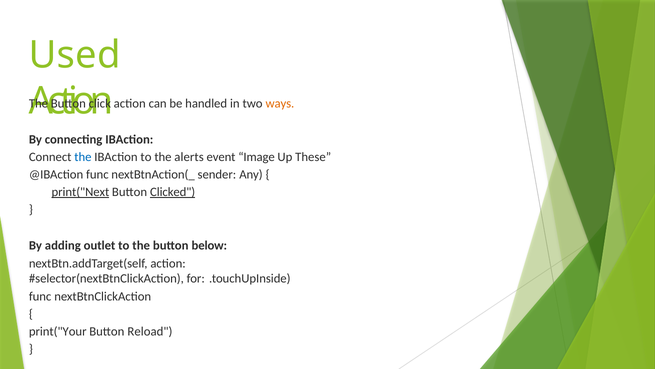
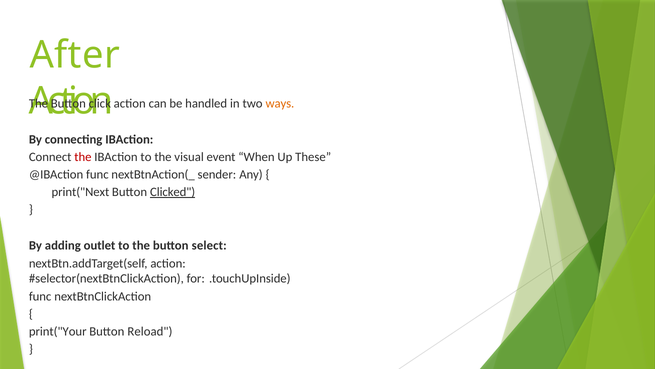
Used: Used -> After (75, 55)
the colour: blue -> red (83, 157)
alerts: alerts -> visual (189, 157)
Image: Image -> When (256, 157)
print("Next underline: present -> none (80, 192)
below: below -> select (209, 245)
